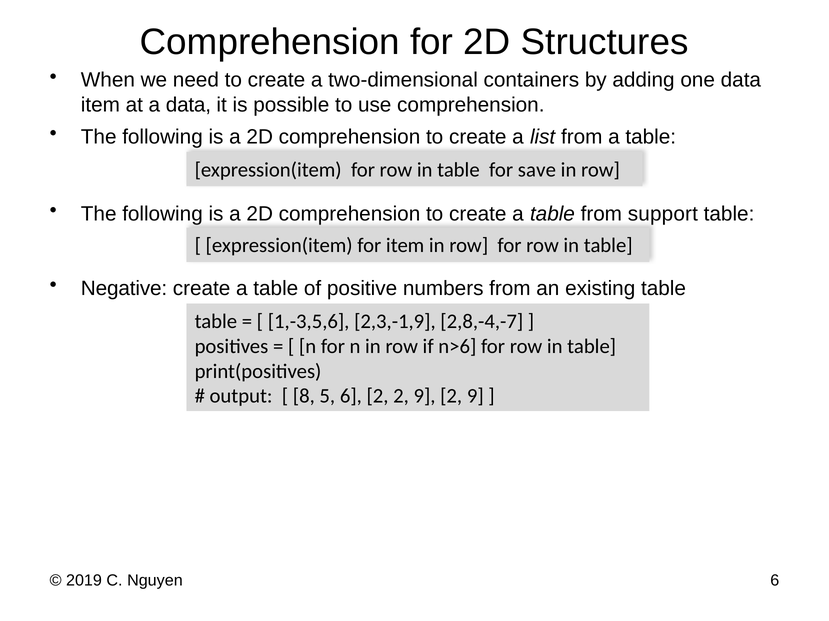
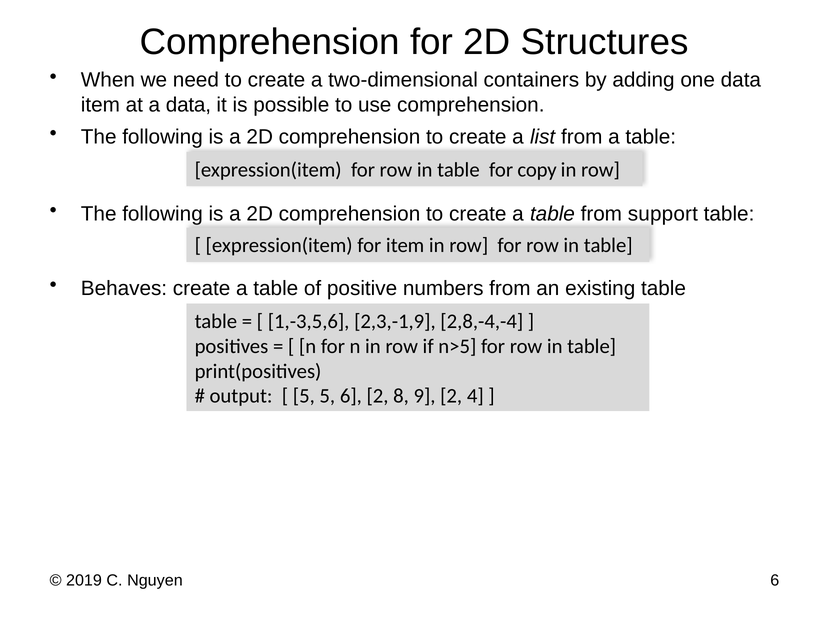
save: save -> copy (537, 170)
Negative: Negative -> Behaves (124, 289)
2,8,-4,-7: 2,8,-4,-7 -> 2,8,-4,-4 (482, 322)
n>6: n>6 -> n>5 (457, 347)
8: 8 -> 5 (304, 396)
2 2: 2 -> 8 (401, 396)
9 2 9: 9 -> 4 (475, 396)
